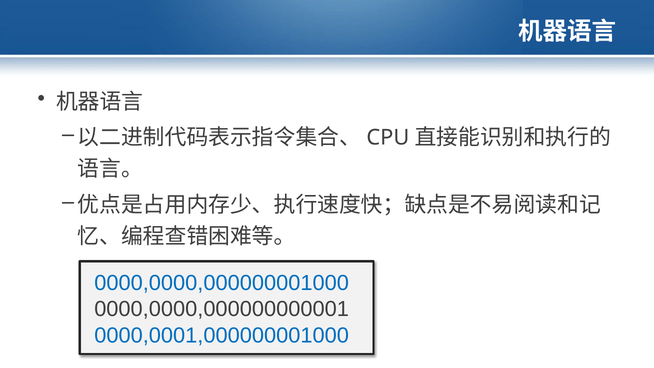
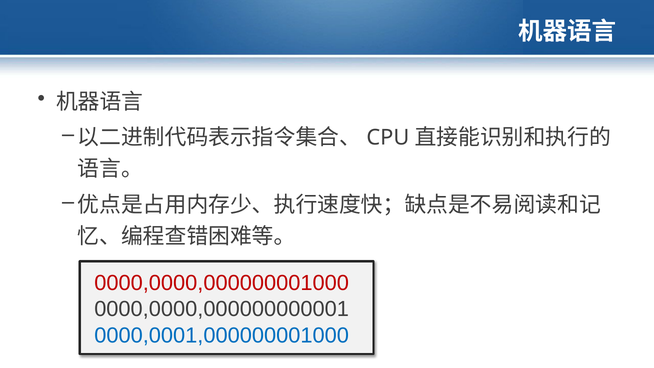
0000,0000,000000001000 colour: blue -> red (222, 283)
